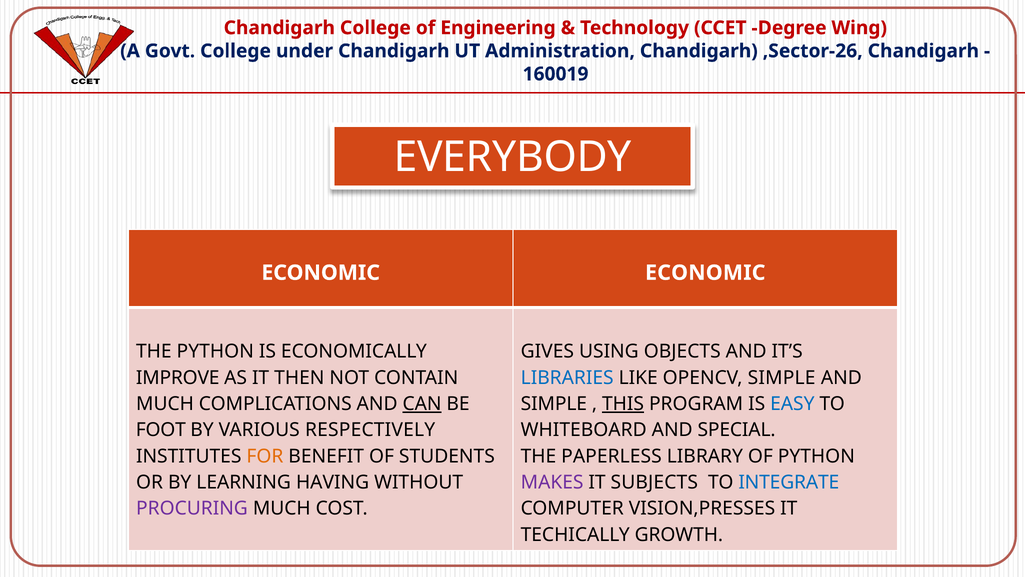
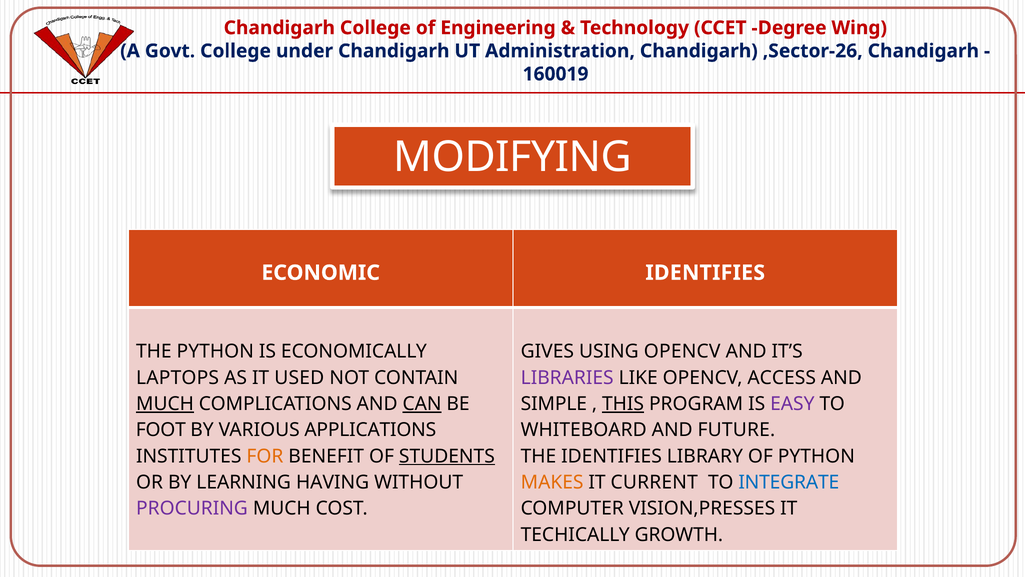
EVERYBODY: EVERYBODY -> MODIFYING (513, 157)
ECONOMIC ECONOMIC: ECONOMIC -> IDENTIFIES (705, 273)
USING OBJECTS: OBJECTS -> OPENCV (682, 351)
IMPROVE: IMPROVE -> LAPTOPS (178, 377)
THEN: THEN -> USED (299, 377)
LIBRARIES colour: blue -> purple (567, 377)
OPENCV SIMPLE: SIMPLE -> ACCESS (782, 377)
MUCH underline: none -> present (165, 404)
EASY colour: blue -> purple (792, 404)
RESPECTIVELY: RESPECTIVELY -> APPLICATIONS (370, 430)
SPECIAL: SPECIAL -> FUTURE (736, 430)
STUDENTS underline: none -> present (447, 456)
THE PAPERLESS: PAPERLESS -> IDENTIFIES (612, 456)
MAKES colour: purple -> orange (552, 482)
SUBJECTS: SUBJECTS -> CURRENT (654, 482)
